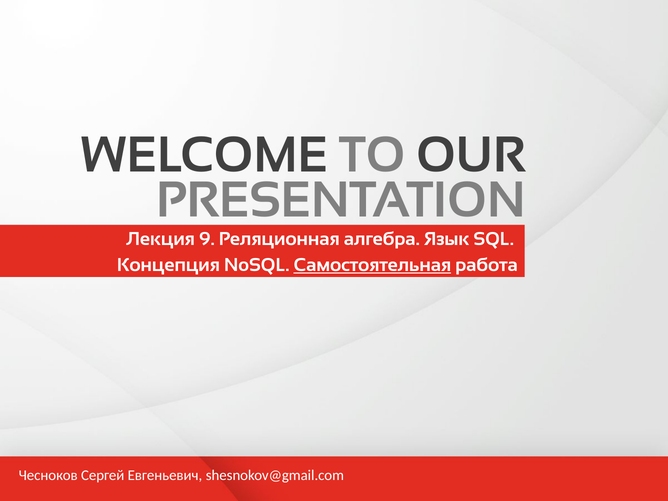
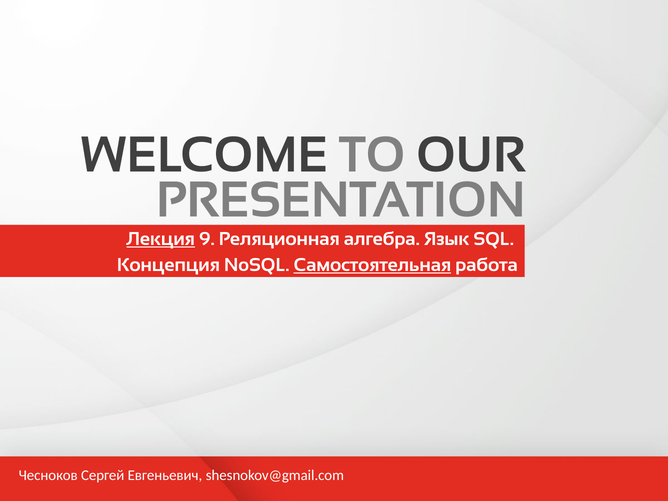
Лекция underline: none -> present (161, 239)
